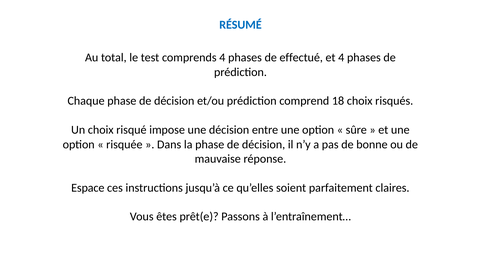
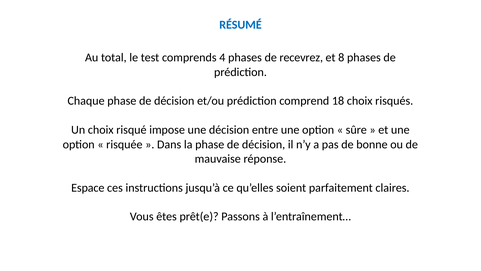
effectué: effectué -> recevrez (301, 58)
et 4: 4 -> 8 (341, 58)
